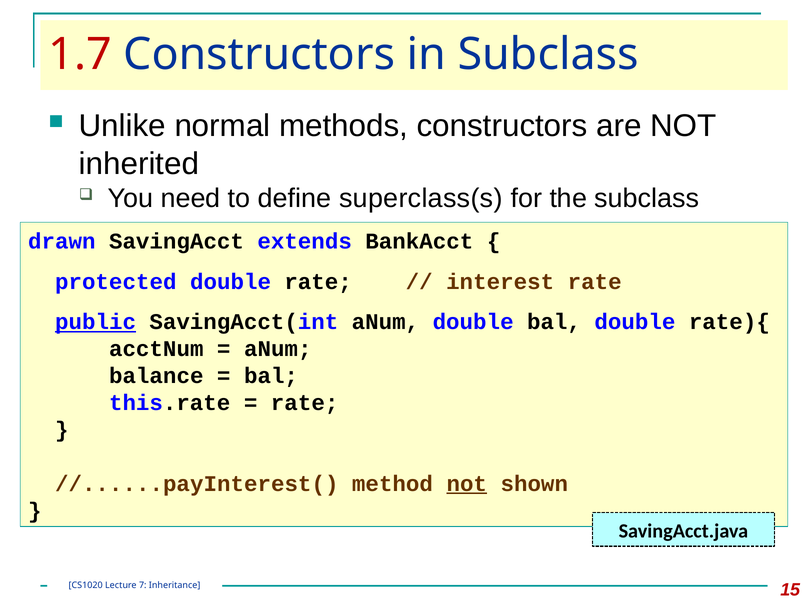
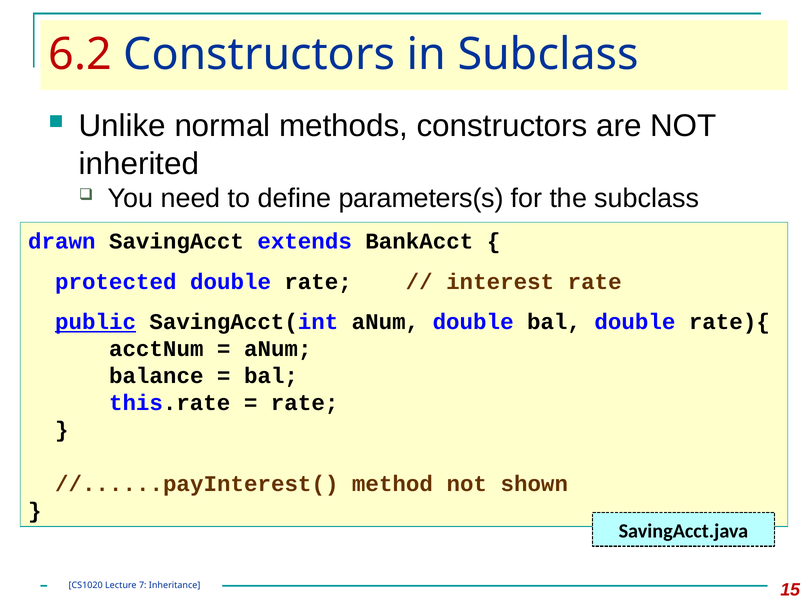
1.7: 1.7 -> 6.2 (80, 54)
superclass(s: superclass(s -> parameters(s (421, 199)
not underline: present -> none (467, 484)
